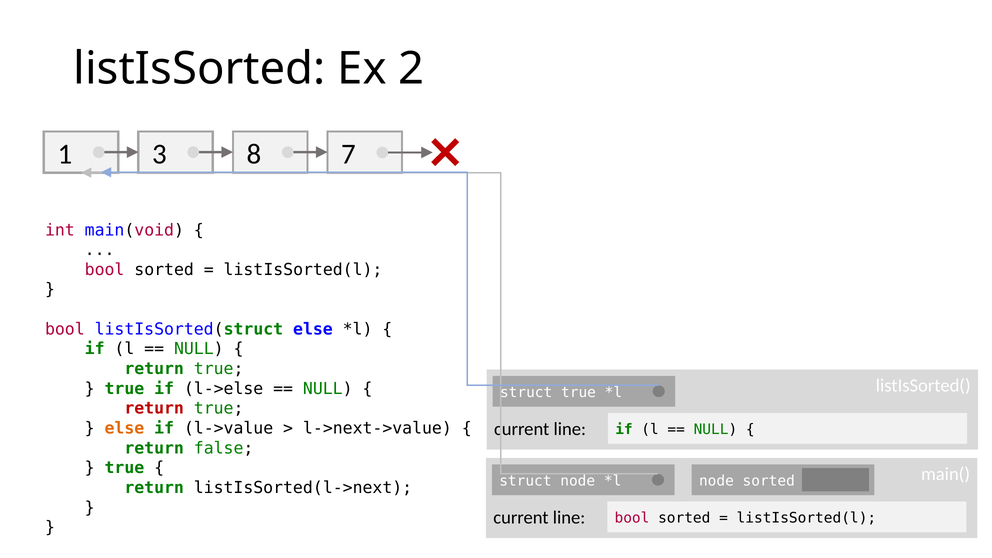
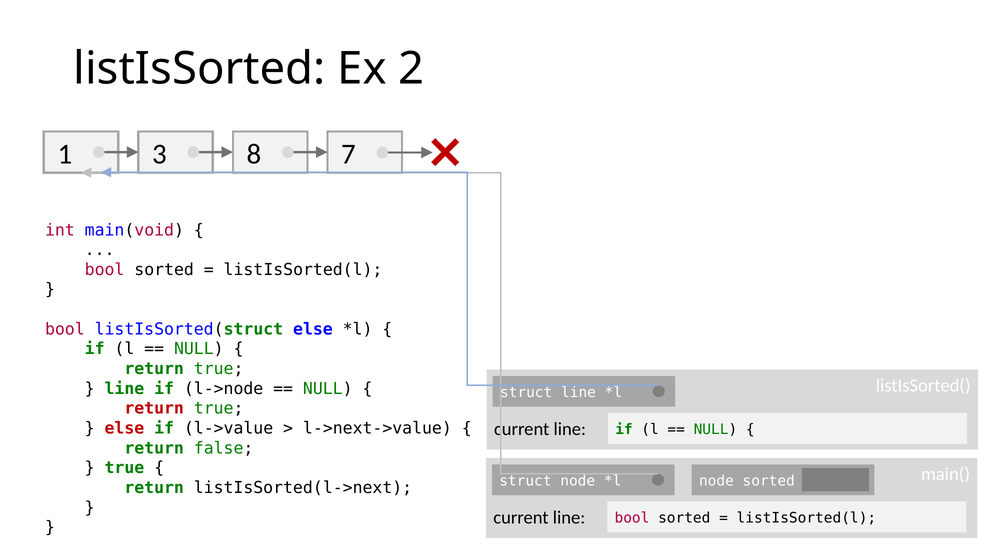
true: true -> line (124, 389)
l->else: l->else -> l->node (224, 389)
struct true: true -> line (579, 392)
else colour: orange -> red (124, 428)
